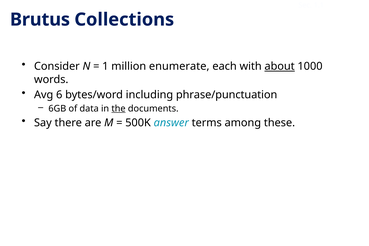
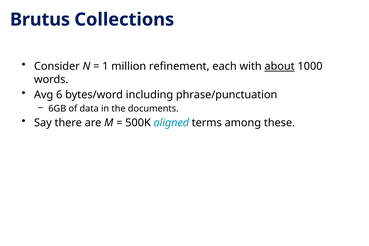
enumerate: enumerate -> refinement (179, 66)
the underline: present -> none (118, 109)
answer: answer -> aligned (171, 123)
